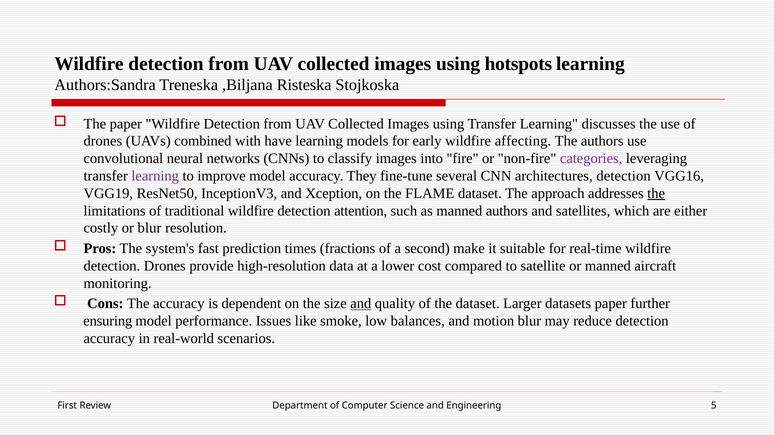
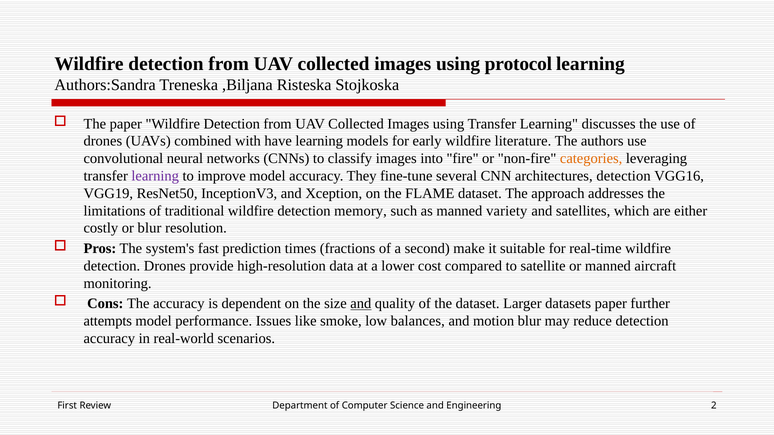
hotspots: hotspots -> protocol (518, 64)
affecting: affecting -> literature (523, 141)
categories colour: purple -> orange (591, 159)
the underline: present -> none (656, 194)
attention: attention -> memory (361, 211)
manned authors: authors -> variety (507, 211)
ensuring: ensuring -> attempts (108, 321)
5: 5 -> 2 (714, 406)
